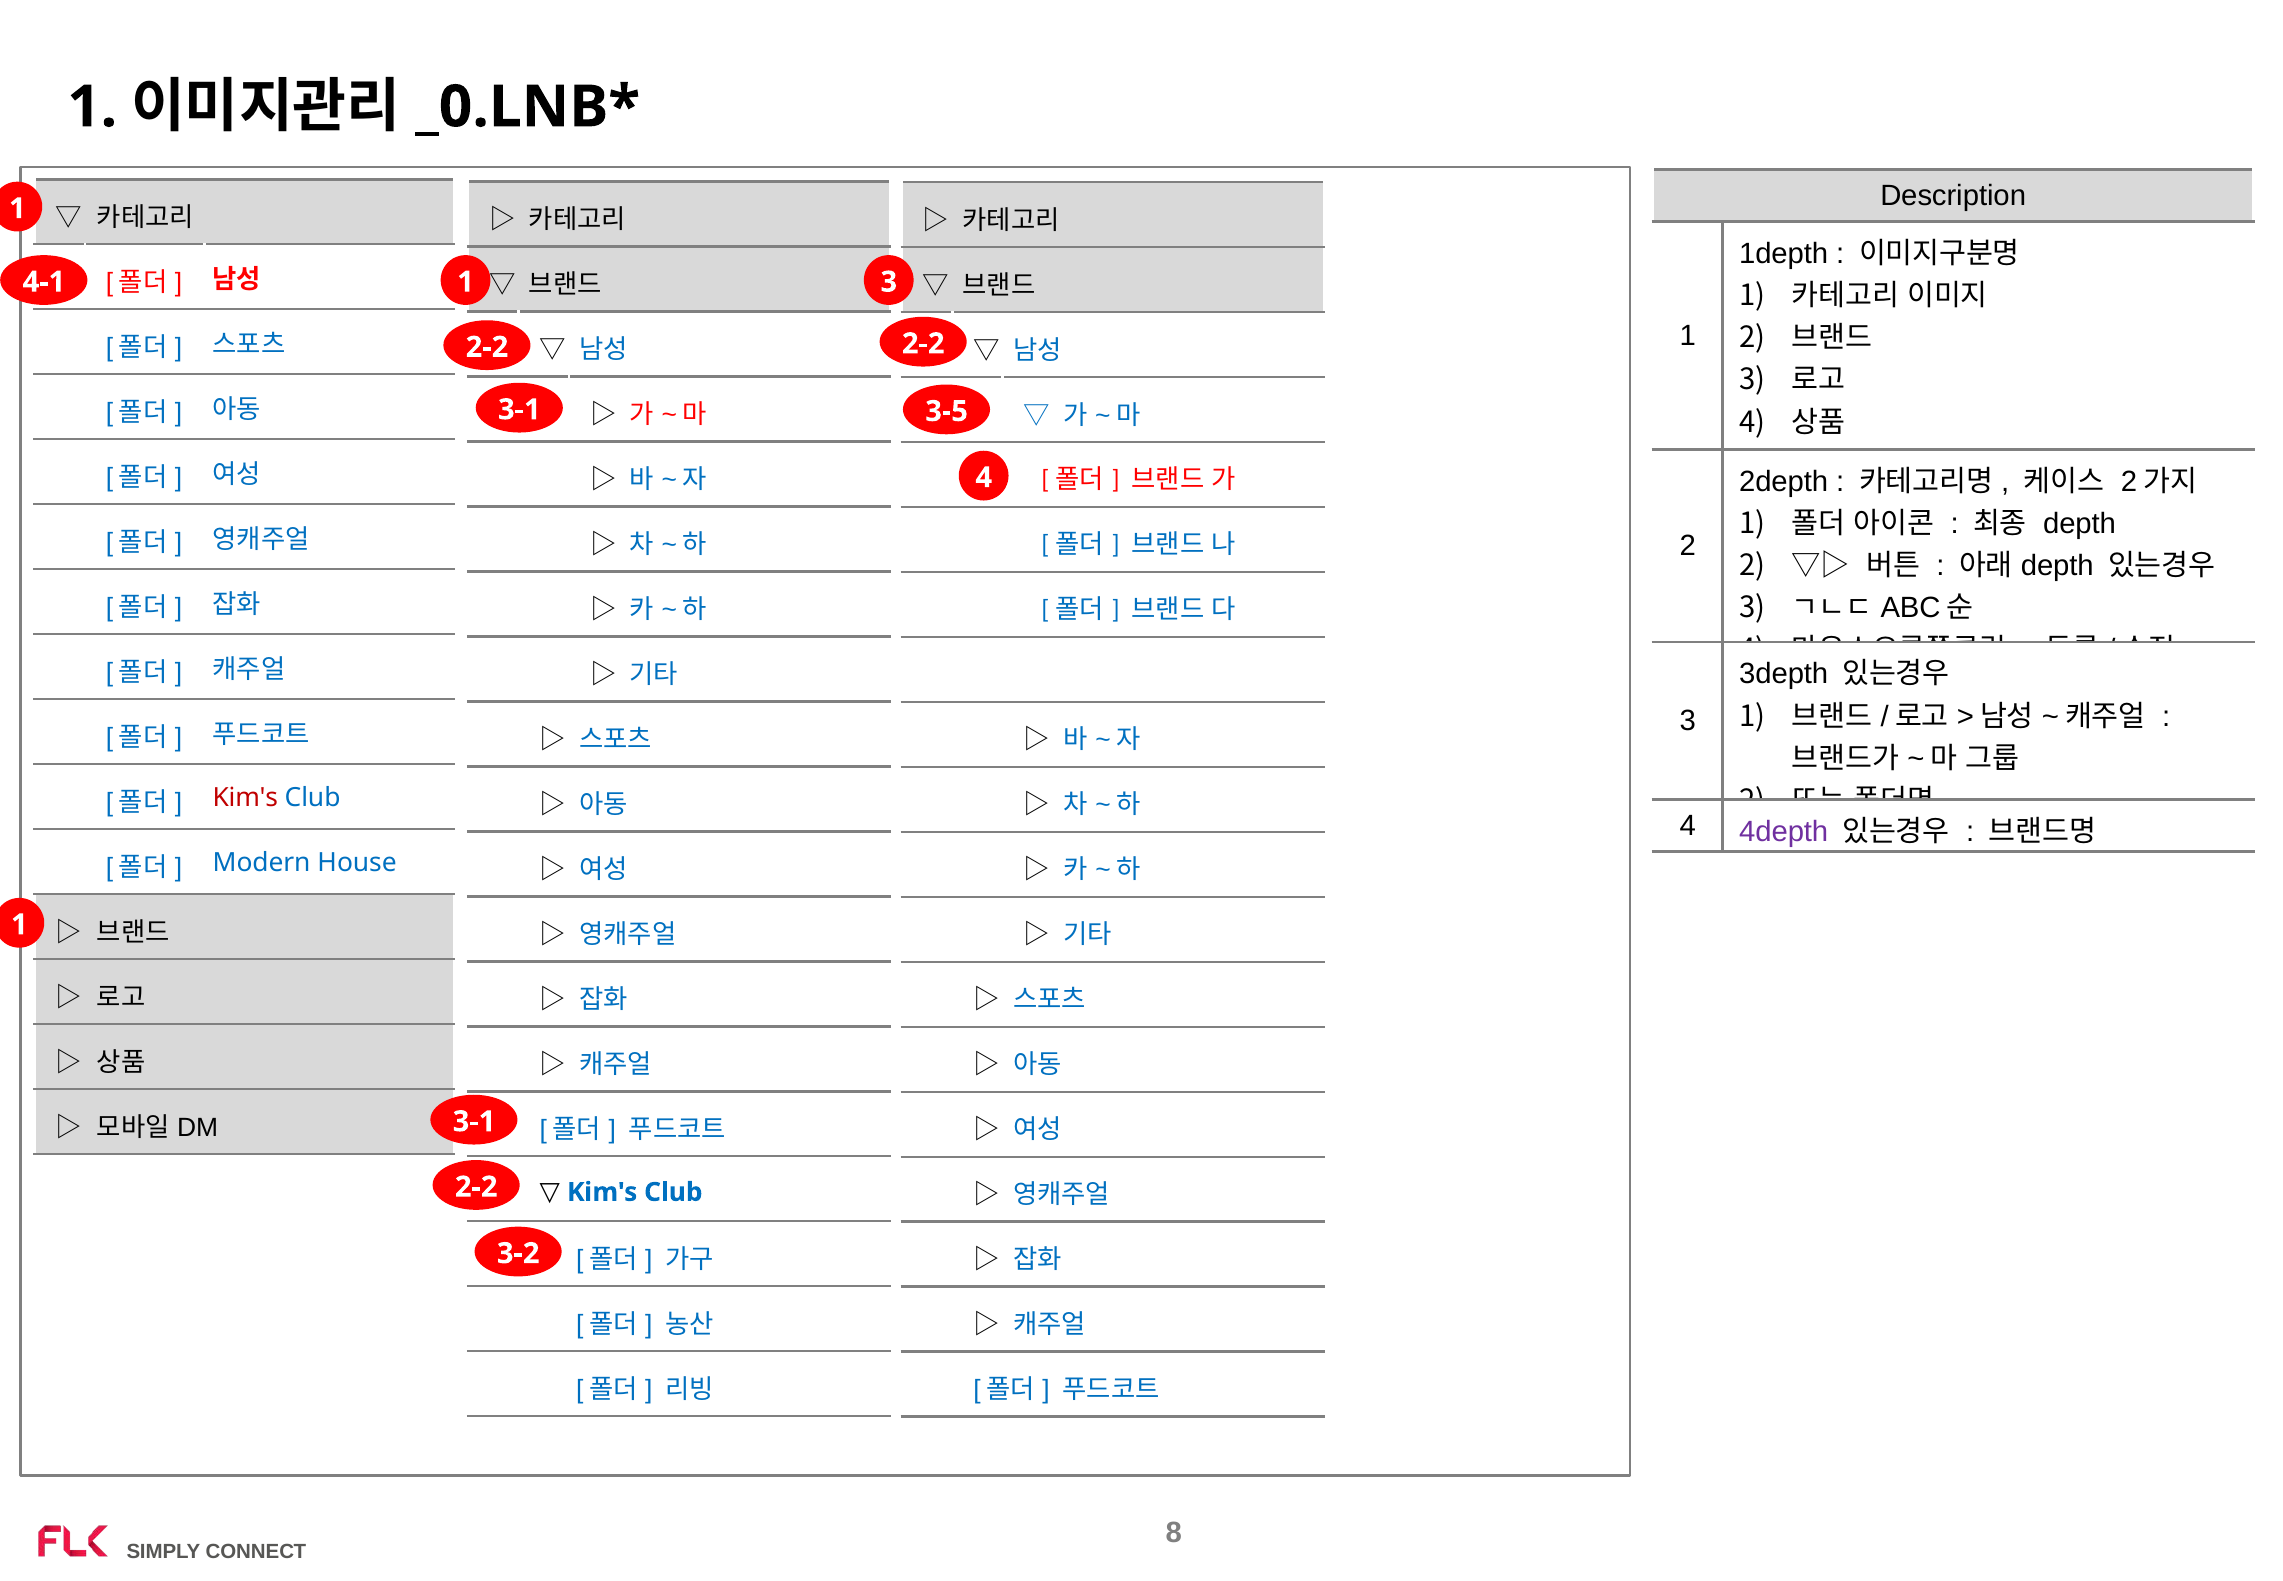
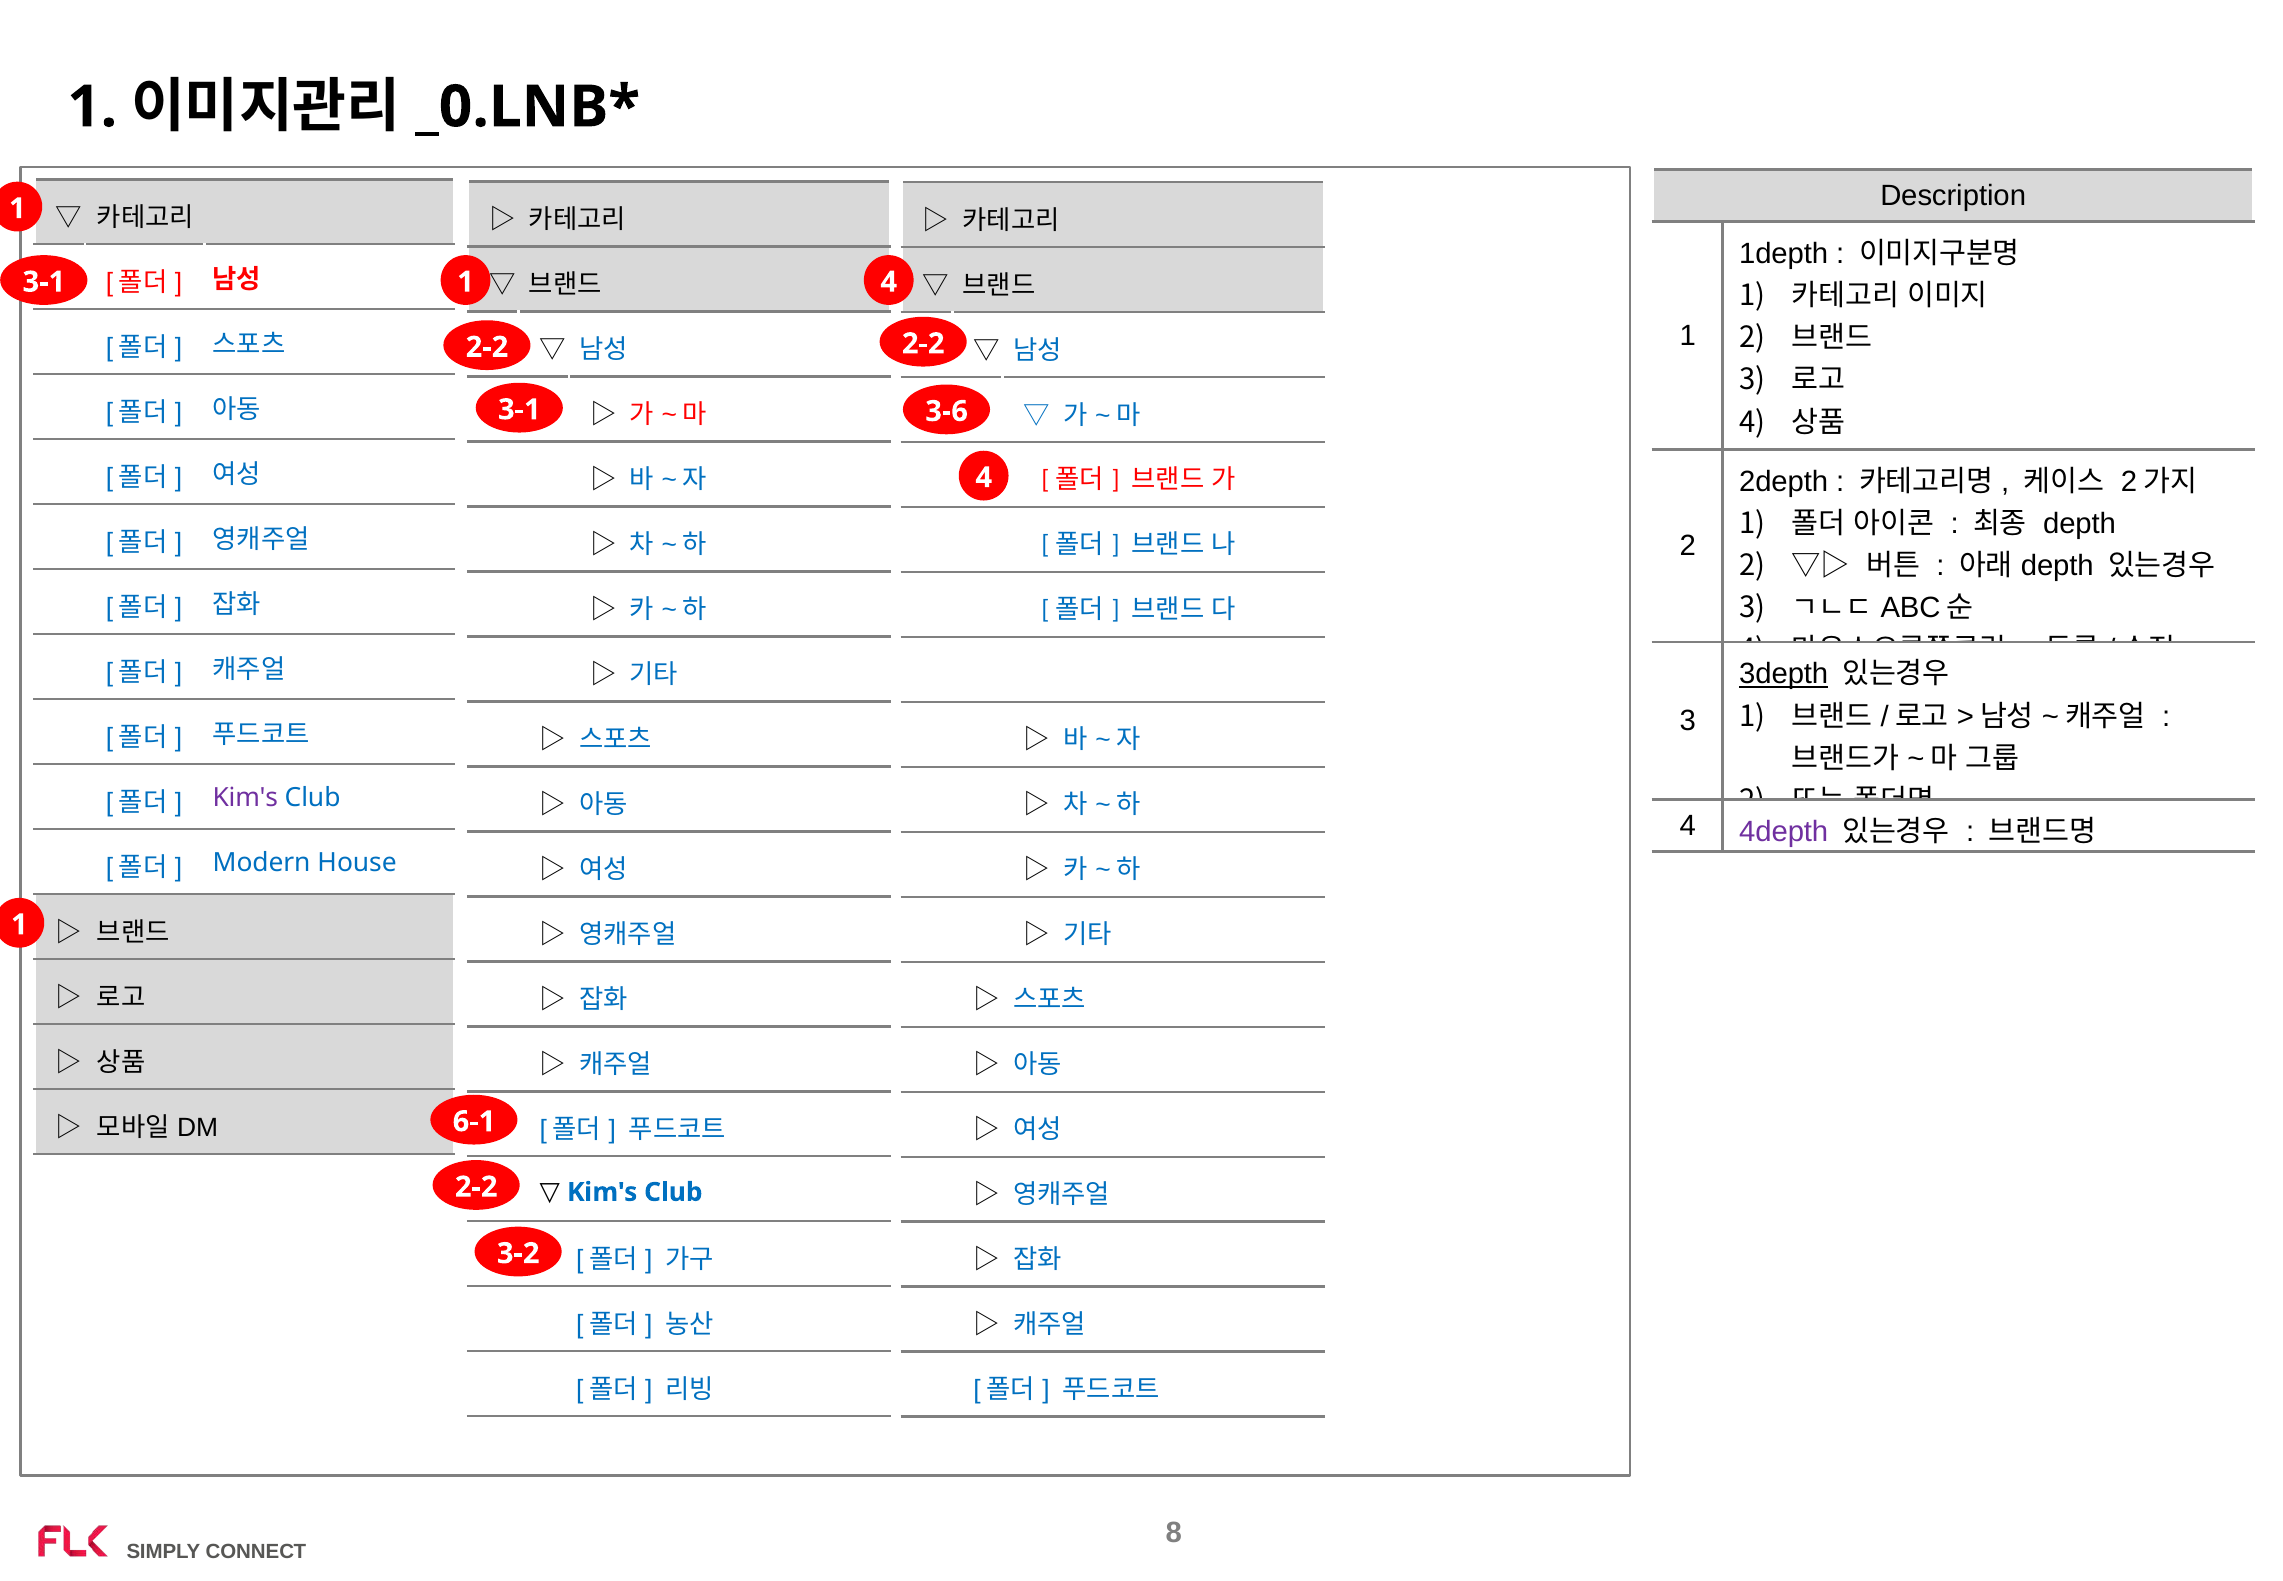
4-1: 4-1 -> 3-1 (44, 282)
1 3: 3 -> 4 (889, 282)
3-5: 3-5 -> 3-6 (947, 411)
3depth underline: none -> present (1784, 674)
Kim's colour: red -> purple (245, 798)
3-1: 3-1 -> 6-1 (474, 1121)
